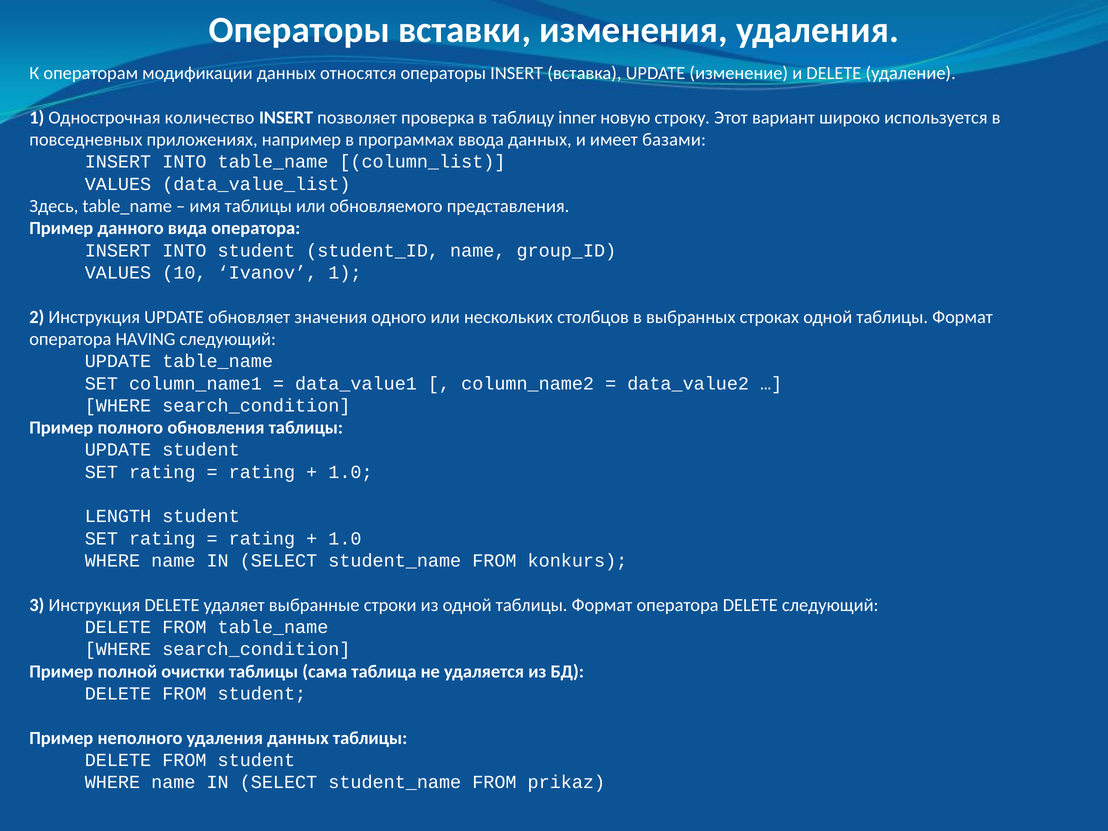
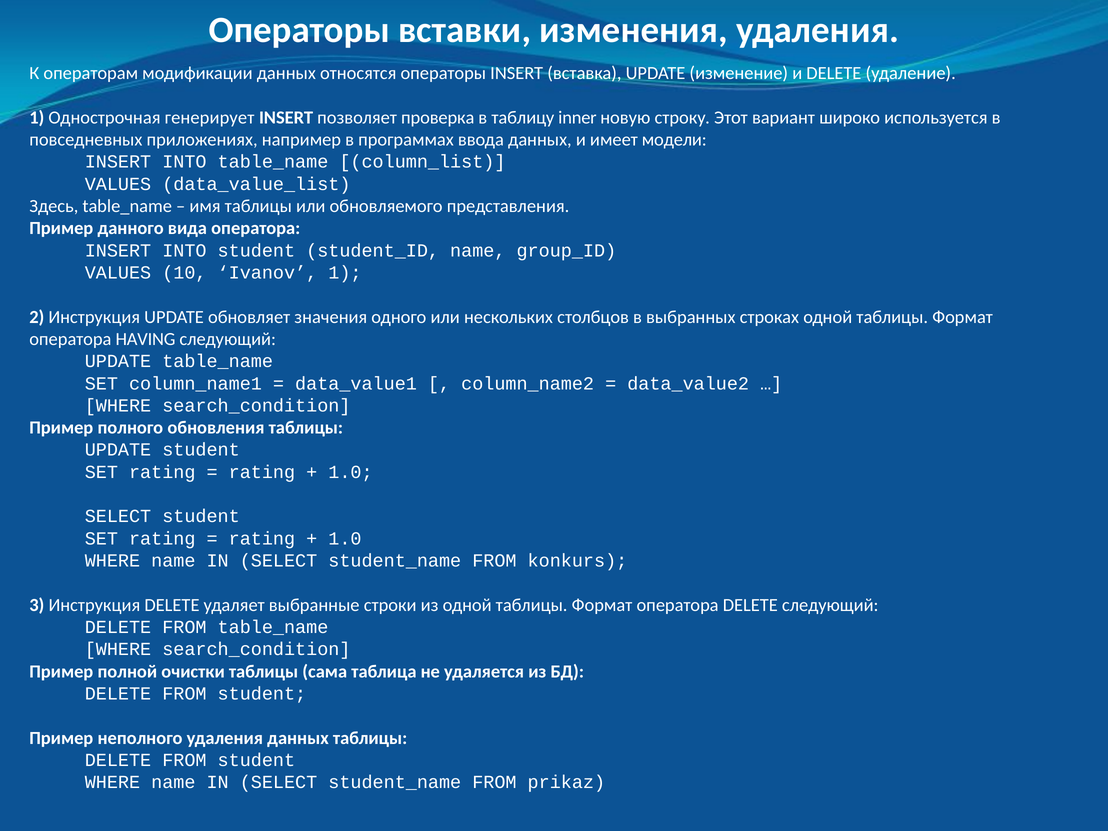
количество: количество -> генерирует (210, 117)
базами: базами -> модели (674, 140)
LENGTH: LENGTH -> SELECT (118, 516)
